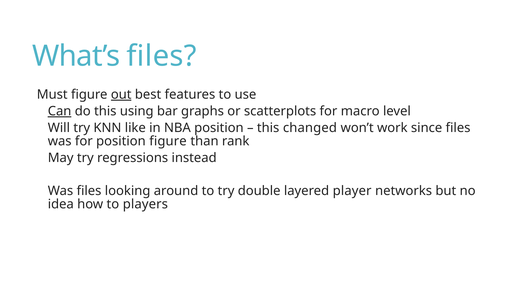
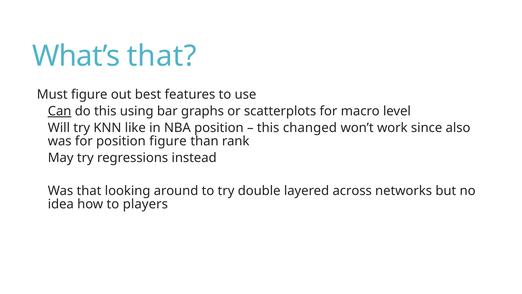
What’s files: files -> that (162, 56)
out underline: present -> none (121, 94)
since files: files -> also (458, 128)
Was files: files -> that (89, 191)
player: player -> across (352, 191)
